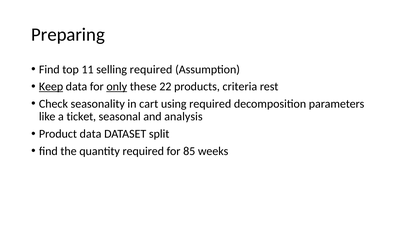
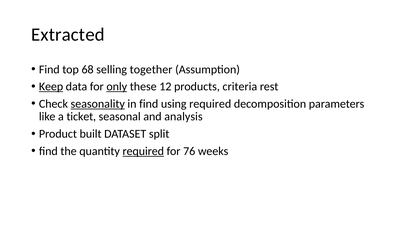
Preparing: Preparing -> Extracted (68, 34)
11: 11 -> 68 (88, 69)
selling required: required -> together (151, 69)
22: 22 -> 12 (165, 86)
seasonality underline: none -> present (98, 104)
in cart: cart -> find (149, 104)
Product data: data -> built (91, 134)
required underline: none -> present (143, 151)
85: 85 -> 76 (189, 151)
